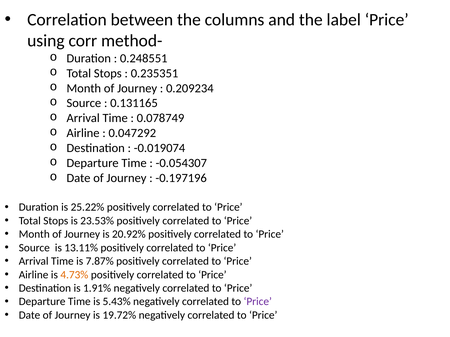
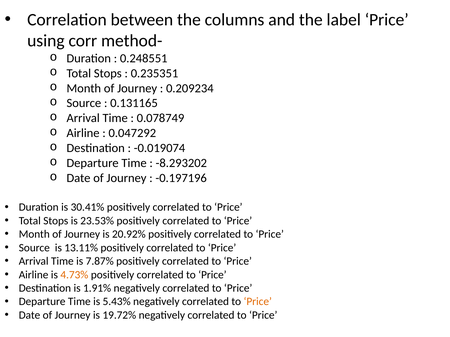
-0.054307: -0.054307 -> -8.293202 (181, 163)
25.22%: 25.22% -> 30.41% (88, 208)
Price colour: purple -> orange (258, 302)
